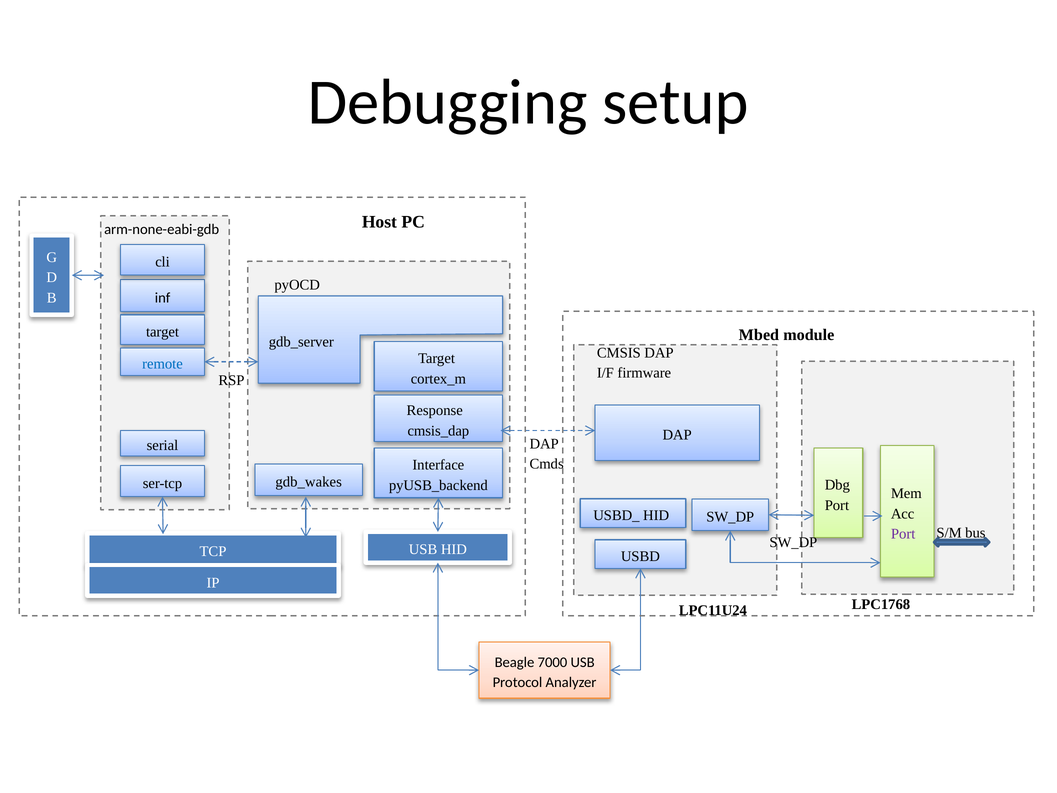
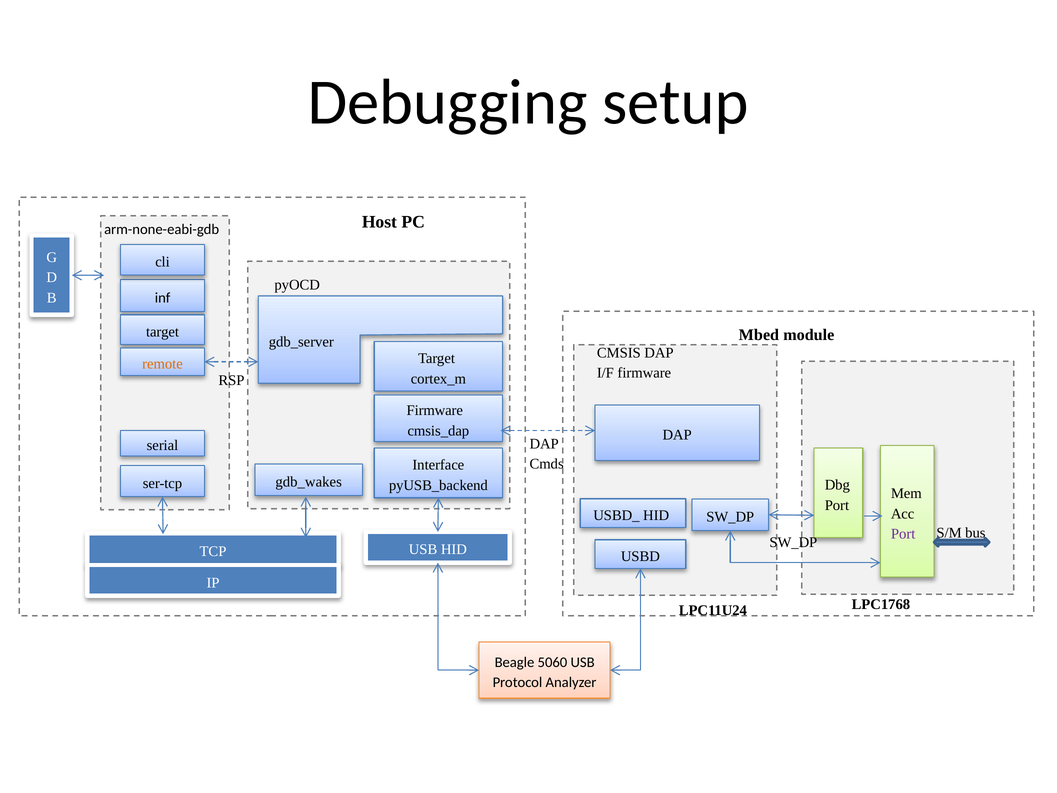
remote colour: blue -> orange (163, 364)
Response: Response -> Firmware (435, 410)
7000: 7000 -> 5060 (552, 662)
